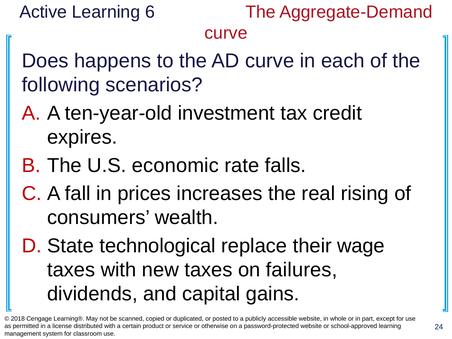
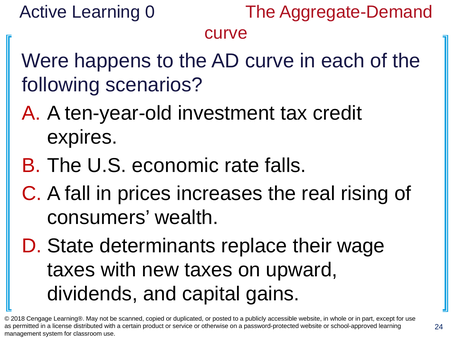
6: 6 -> 0 (150, 12)
Does: Does -> Were (45, 61)
technological: technological -> determinants (158, 246)
failures: failures -> upward (302, 270)
